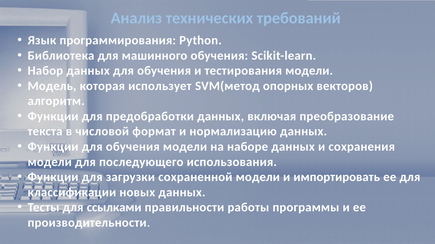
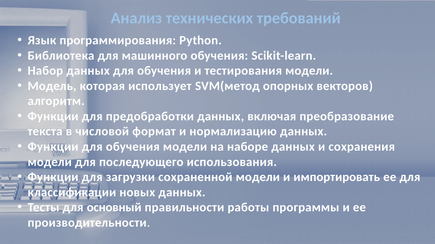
ссылками: ссылками -> основный (114, 208)
